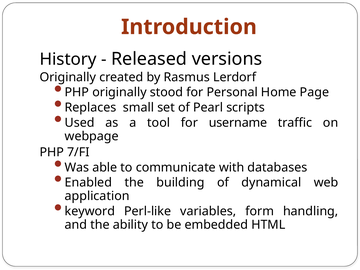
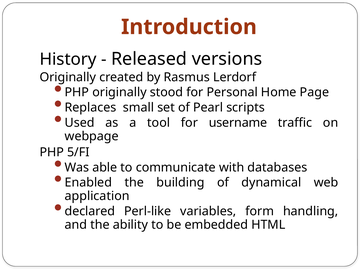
7/FI: 7/FI -> 5/FI (78, 152)
keyword: keyword -> declared (90, 211)
